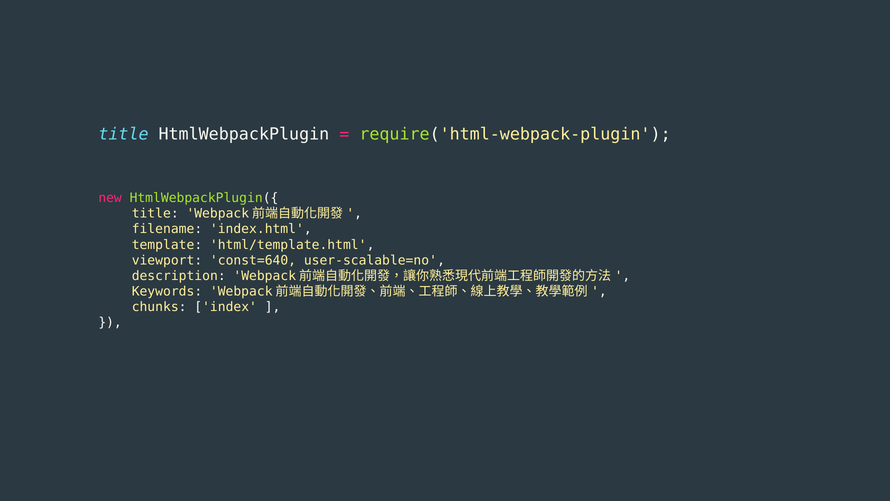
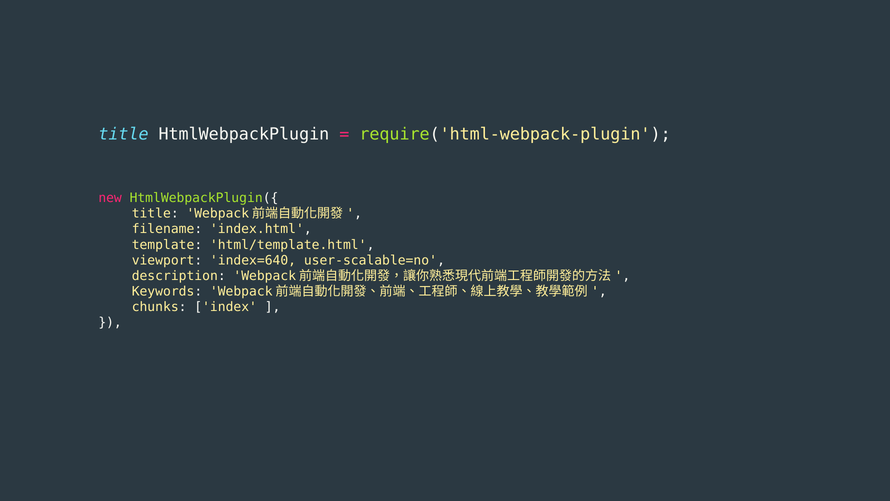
const=640: const=640 -> index=640 (253, 260)
